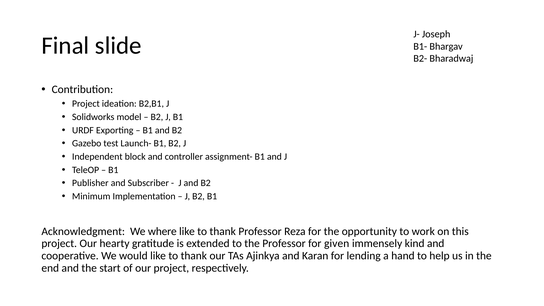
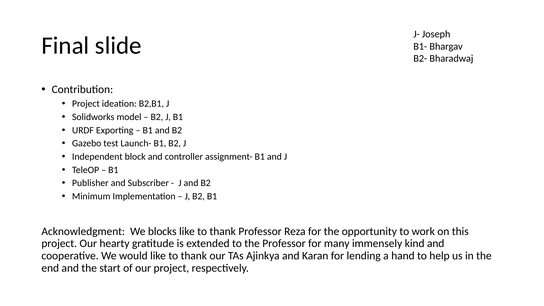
where: where -> blocks (162, 231)
given: given -> many (337, 243)
